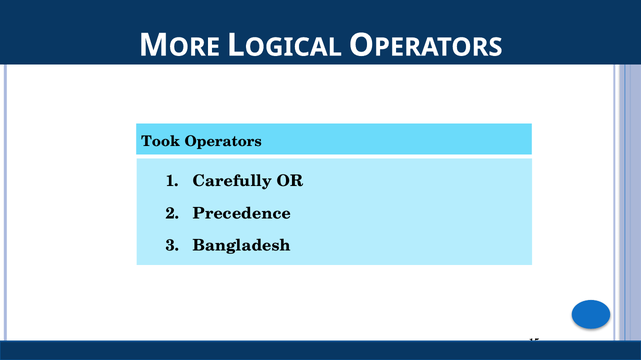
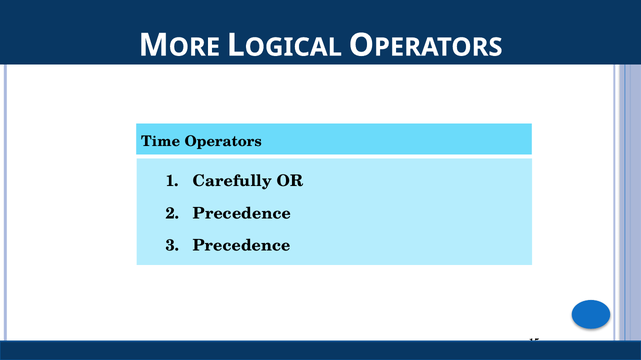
Took: Took -> Time (161, 142)
Bangladesh: Bangladesh -> Precedence (242, 246)
